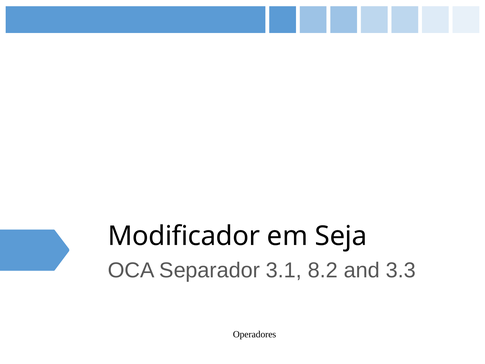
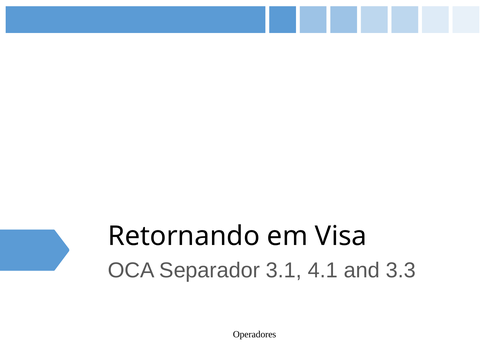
Modificador: Modificador -> Retornando (184, 236)
Seja: Seja -> Visa (341, 236)
8.2: 8.2 -> 4.1 (323, 270)
